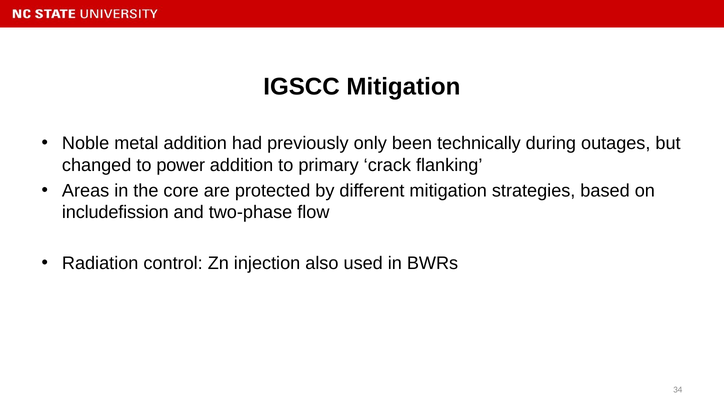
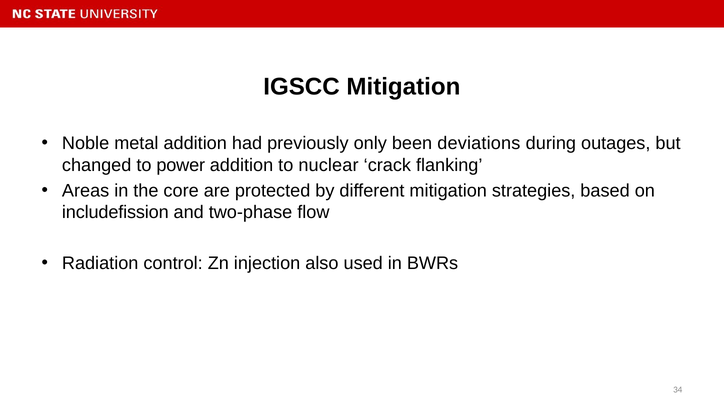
technically: technically -> deviations (479, 143)
primary: primary -> nuclear (328, 165)
